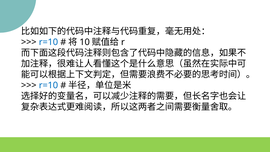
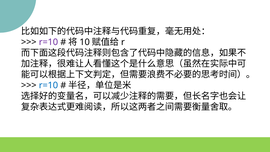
r=10 colour: blue -> purple (48, 42)
